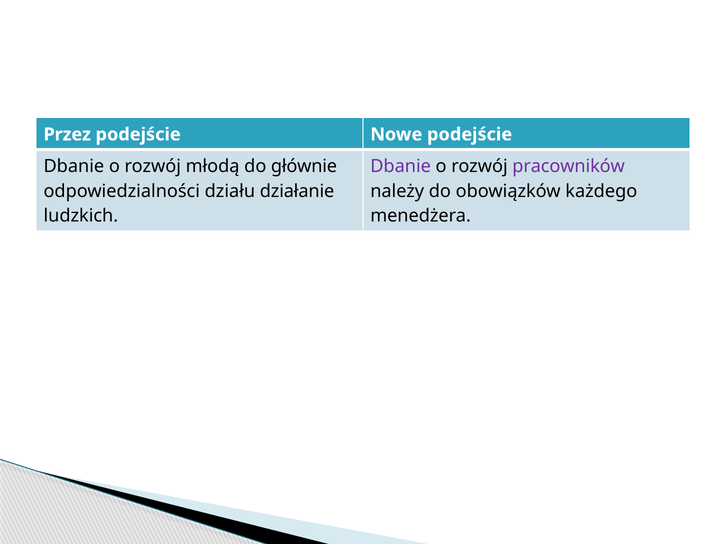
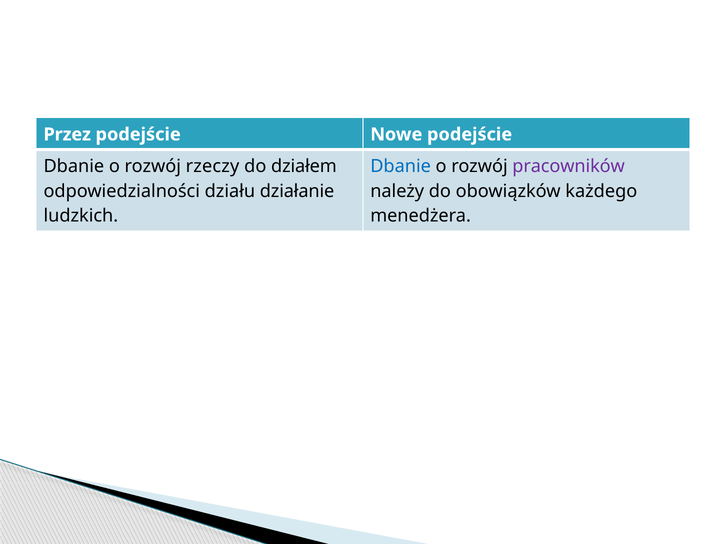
młodą: młodą -> rzeczy (212, 167)
głównie: głównie -> działem (304, 167)
Dbanie colour: purple -> blue (401, 167)
